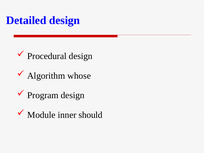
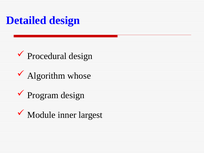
should: should -> largest (91, 115)
